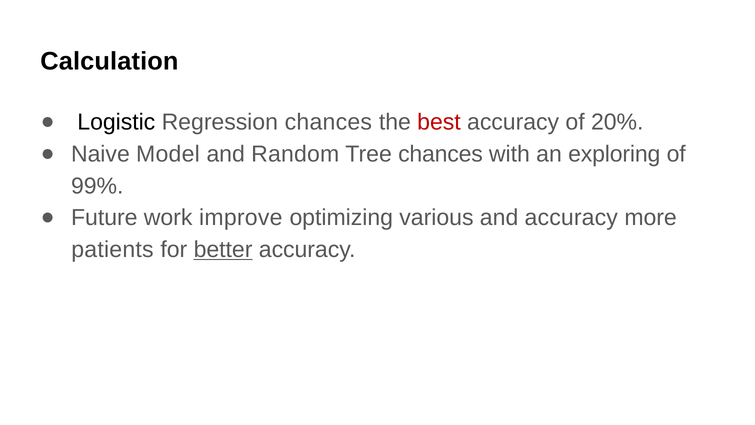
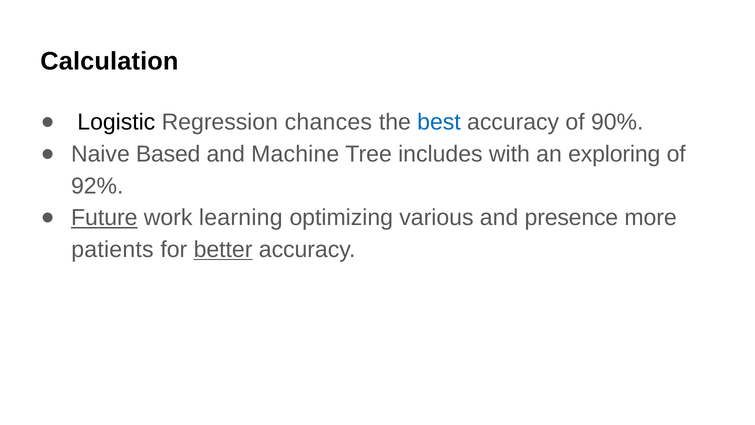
best colour: red -> blue (439, 122)
20%: 20% -> 90% (617, 122)
Model: Model -> Based (168, 154)
Random: Random -> Machine (295, 154)
Tree chances: chances -> includes (440, 154)
99%: 99% -> 92% (97, 186)
Future underline: none -> present (104, 218)
improve: improve -> learning (241, 218)
and accuracy: accuracy -> presence (571, 218)
